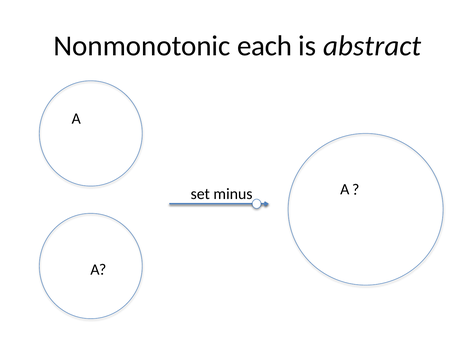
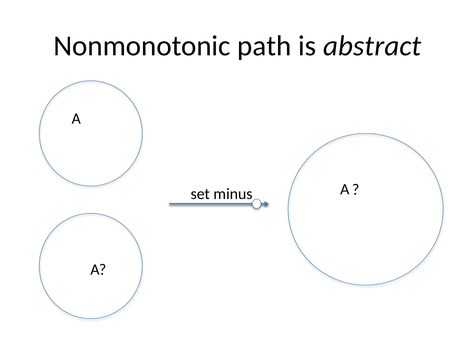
each: each -> path (264, 46)
